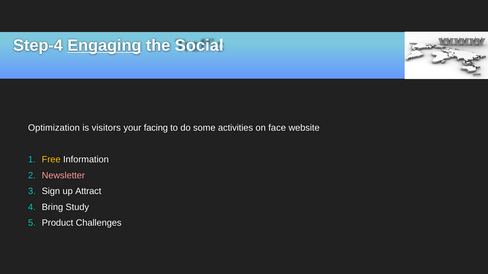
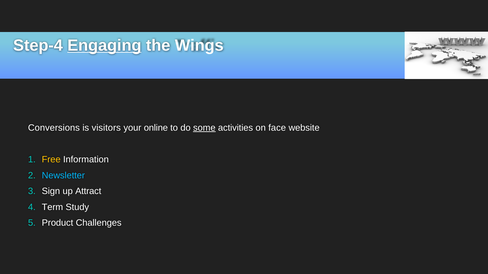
Social: Social -> Wings (199, 45)
Optimization: Optimization -> Conversions (54, 128)
facing: facing -> online (156, 128)
some underline: none -> present (204, 128)
Newsletter colour: pink -> light blue (63, 176)
Bring: Bring -> Term (52, 207)
